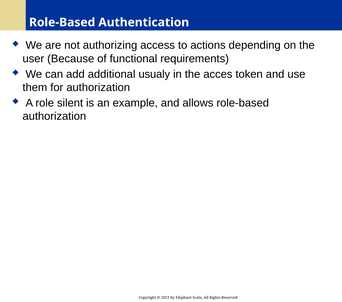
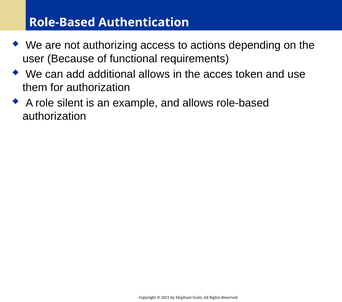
additional usualy: usualy -> allows (154, 74)
